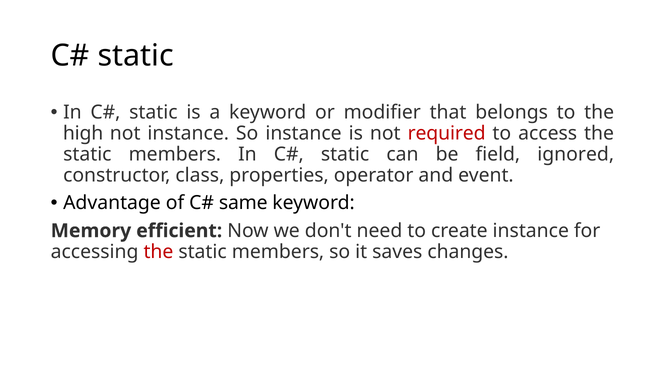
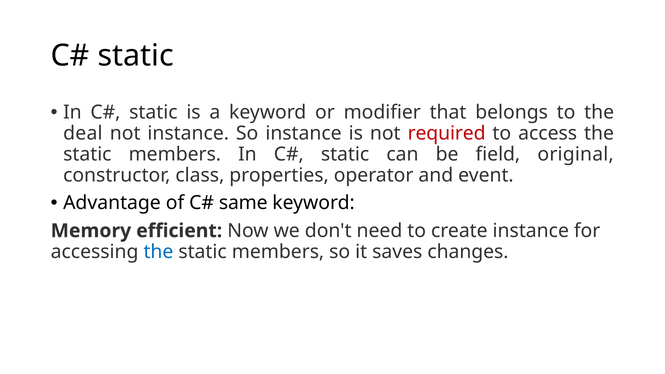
high: high -> deal (83, 133)
ignored: ignored -> original (576, 154)
the colour: red -> blue (158, 252)
